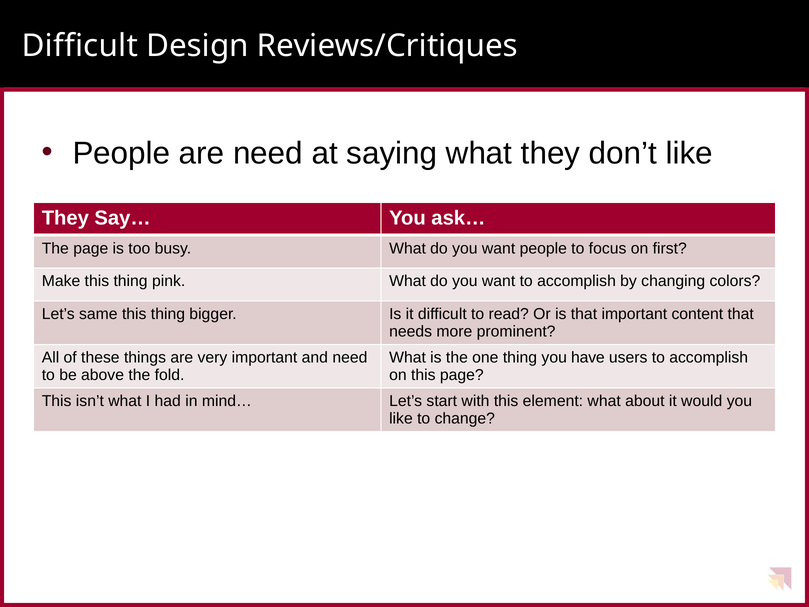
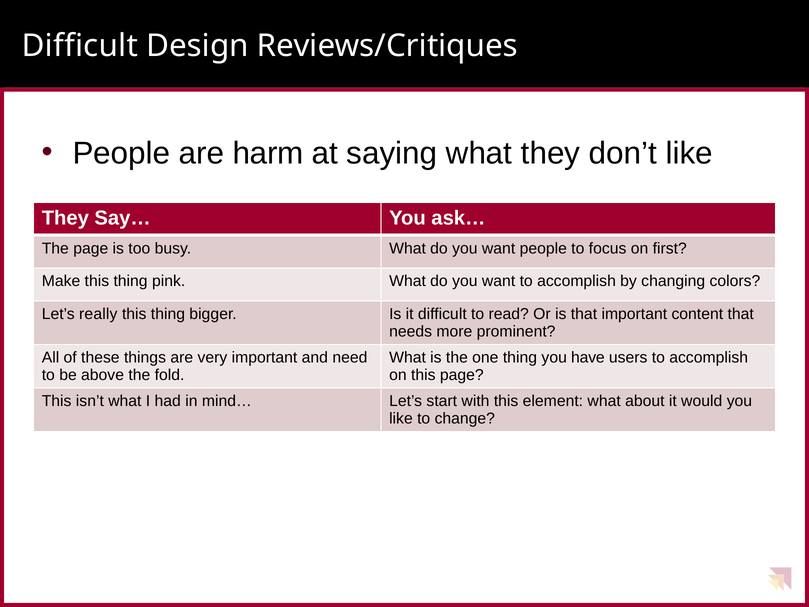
are need: need -> harm (268, 153)
same: same -> really (98, 314)
